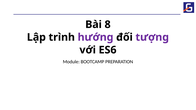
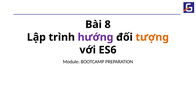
tượng colour: purple -> orange (152, 37)
